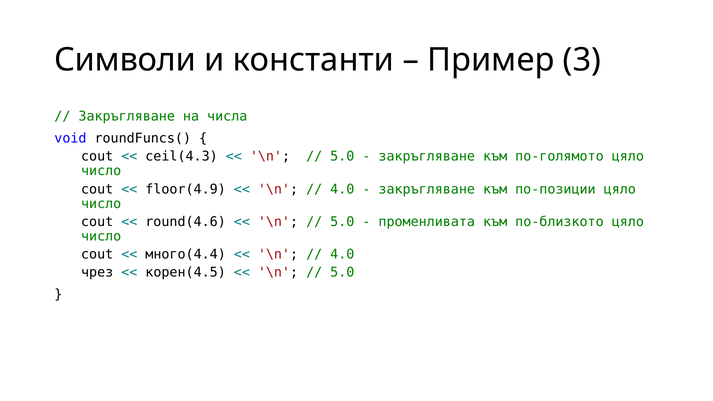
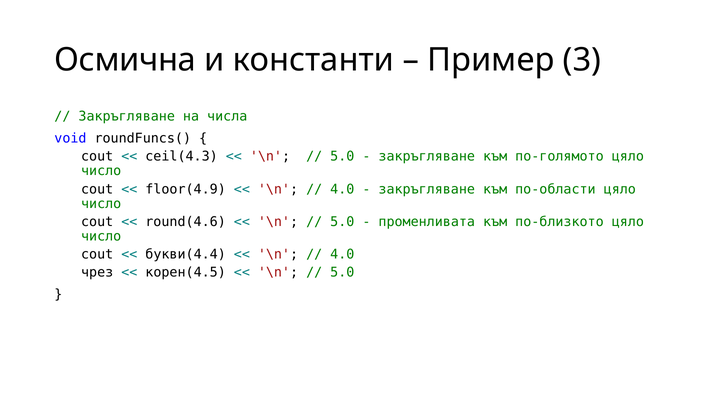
Символи: Символи -> Осмична (125, 60)
по-позиции: по-позиции -> по-области (555, 189)
много(4.4: много(4.4 -> букви(4.4 (186, 254)
